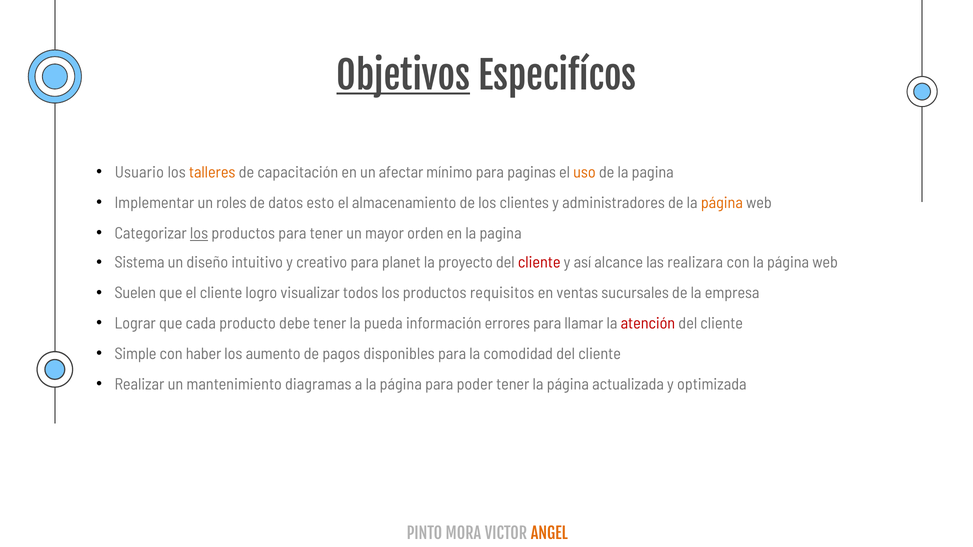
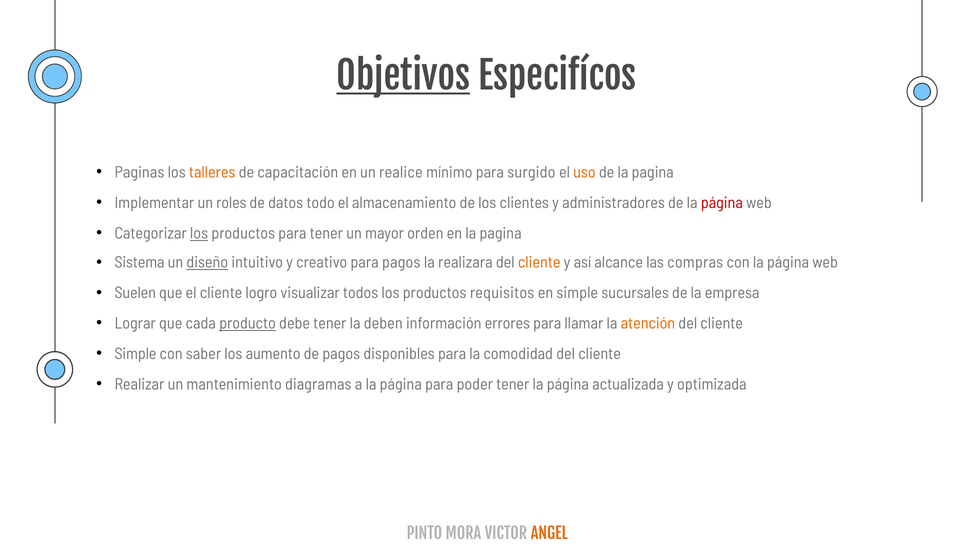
Usuario: Usuario -> Paginas (139, 172)
afectar: afectar -> realice (401, 172)
paginas: paginas -> surgido (531, 172)
esto: esto -> todo (321, 203)
página colour: orange -> red (722, 203)
diseño underline: none -> present (207, 263)
para planet: planet -> pagos (401, 263)
proyecto: proyecto -> realizara (465, 263)
cliente colour: red -> orange (539, 263)
realizara: realizara -> compras (695, 263)
en ventas: ventas -> simple (577, 293)
producto underline: none -> present (248, 324)
pueda: pueda -> deben (383, 324)
atención colour: red -> orange (648, 324)
haber: haber -> saber (204, 354)
